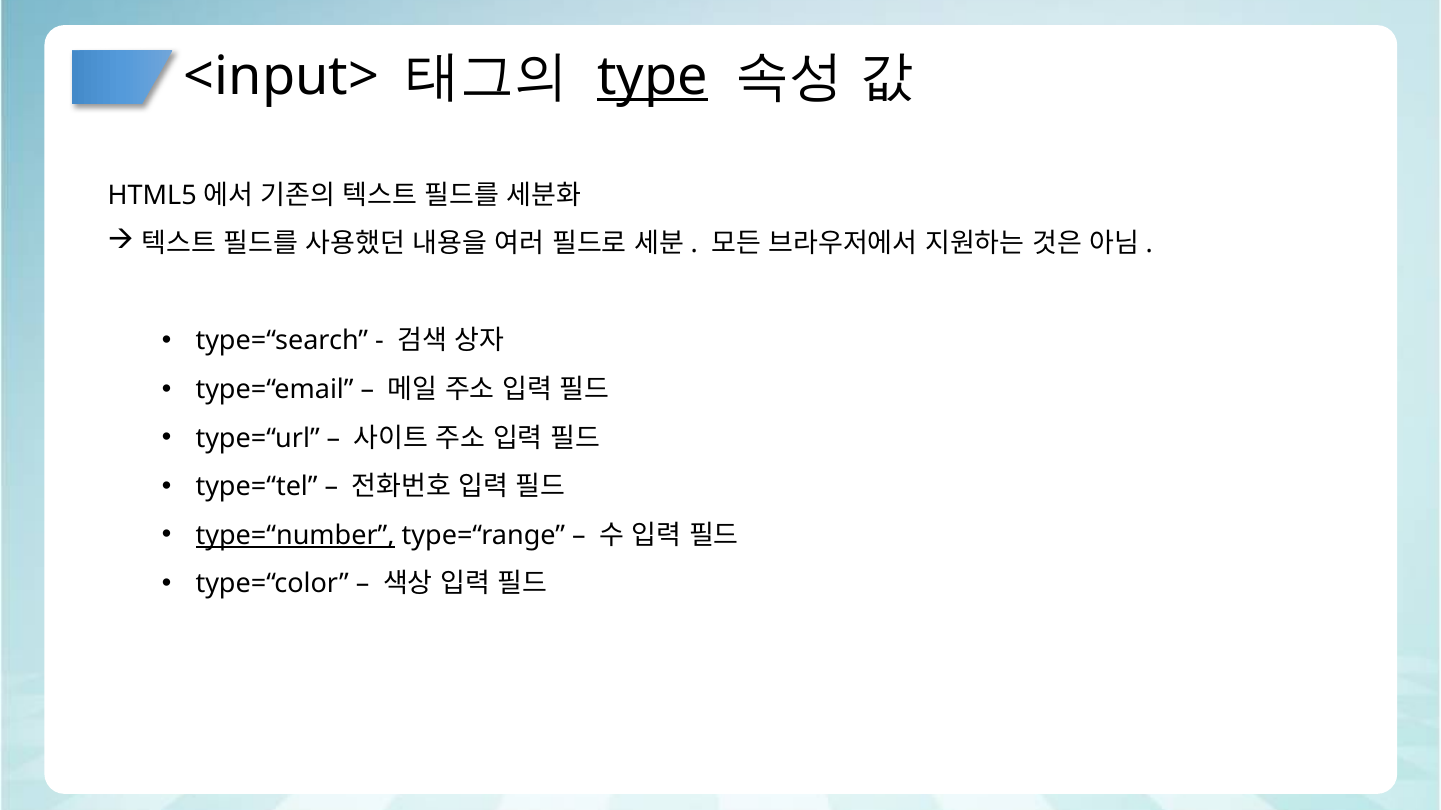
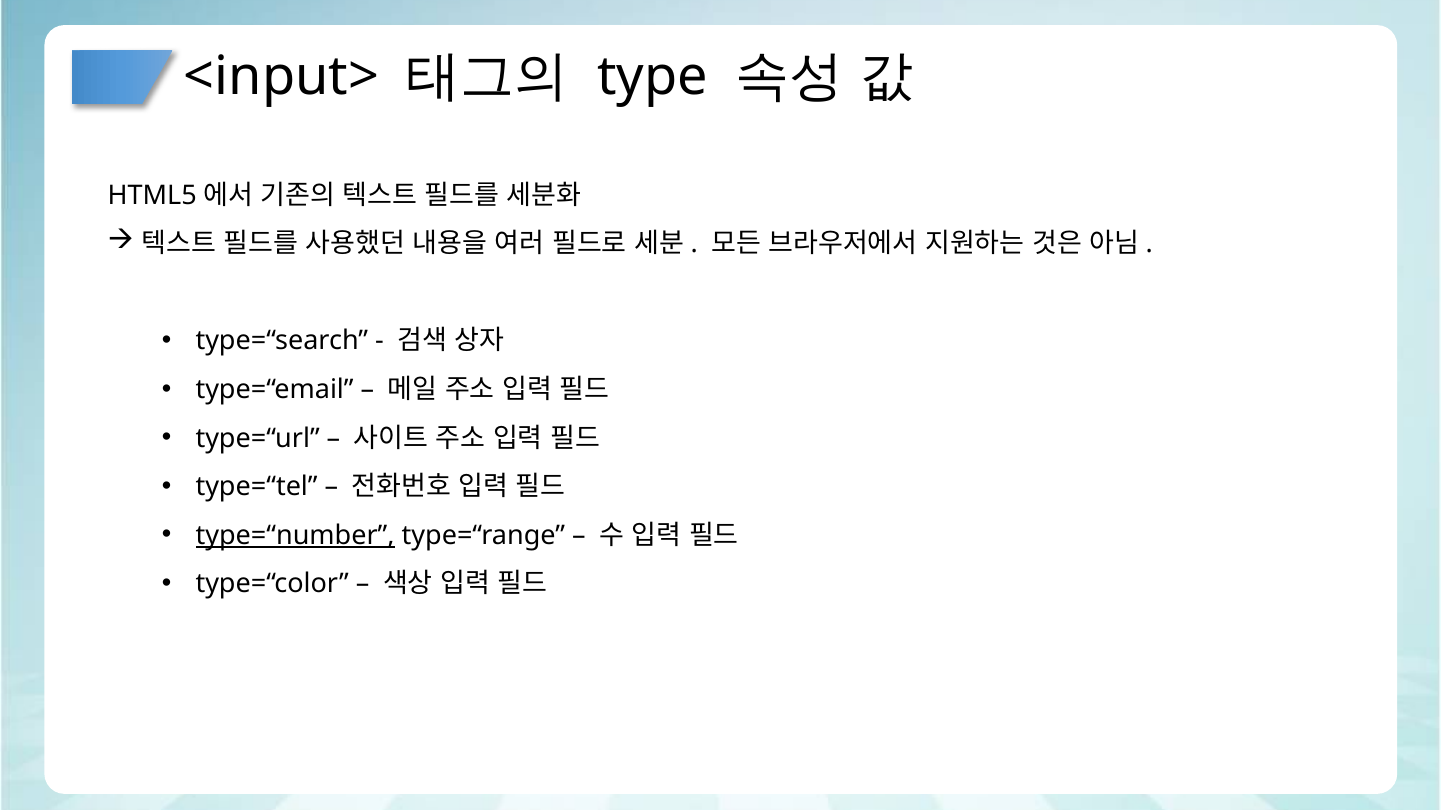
type underline: present -> none (653, 77)
